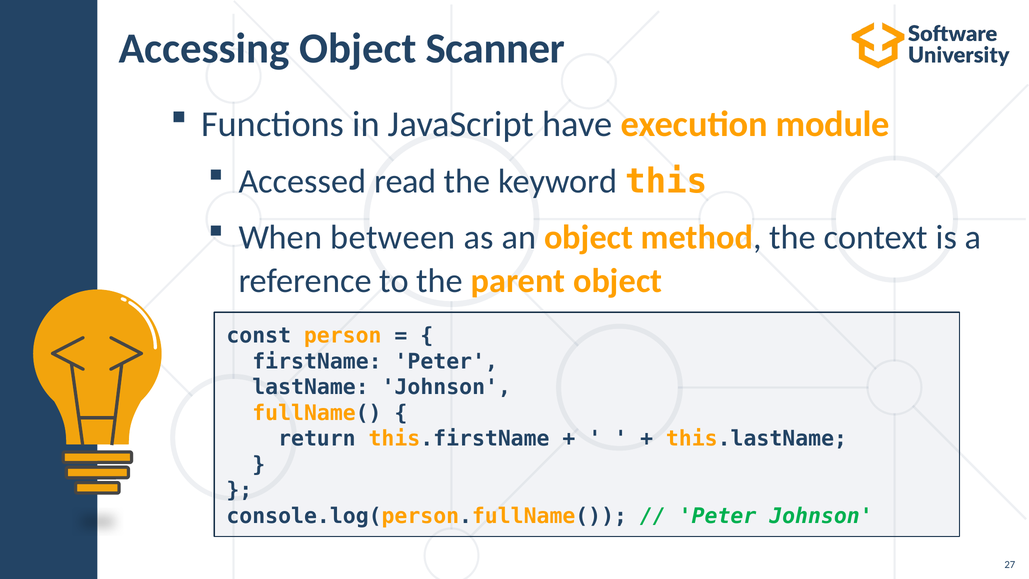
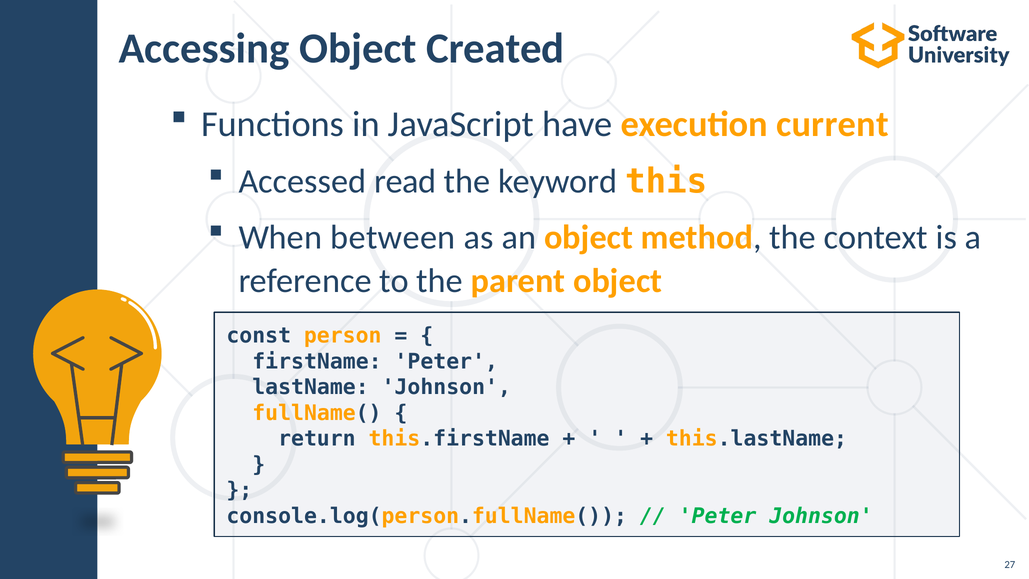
Scanner: Scanner -> Created (495, 49)
module: module -> current (832, 124)
